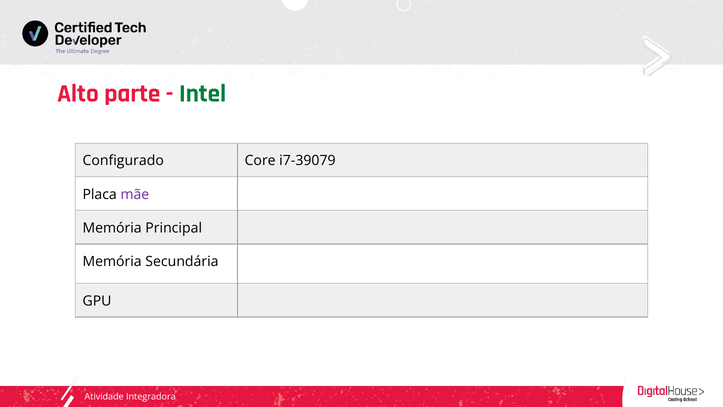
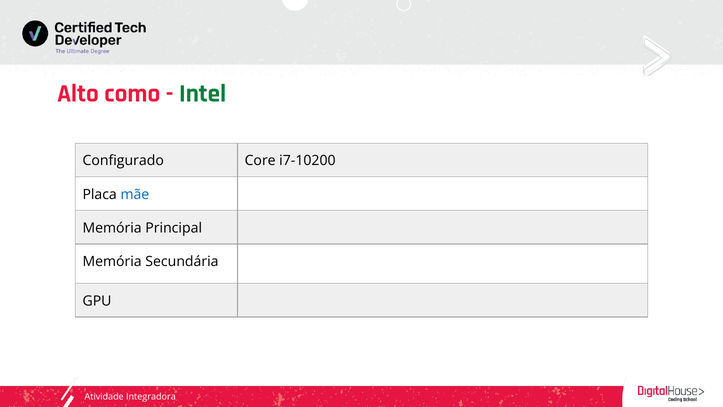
parte: parte -> como (132, 93)
i7-39079: i7-39079 -> i7-10200 (307, 161)
mãe colour: purple -> blue (135, 194)
